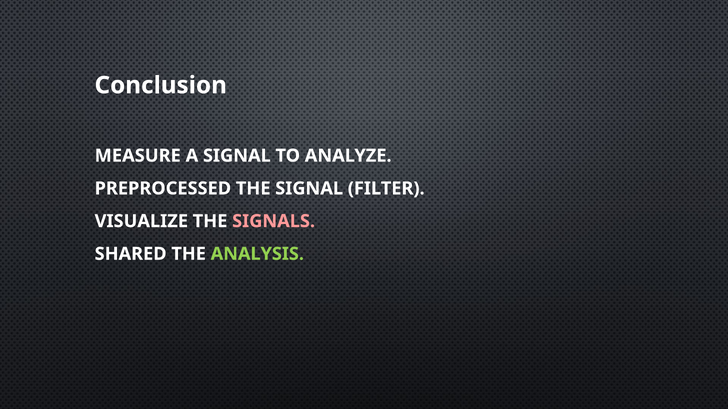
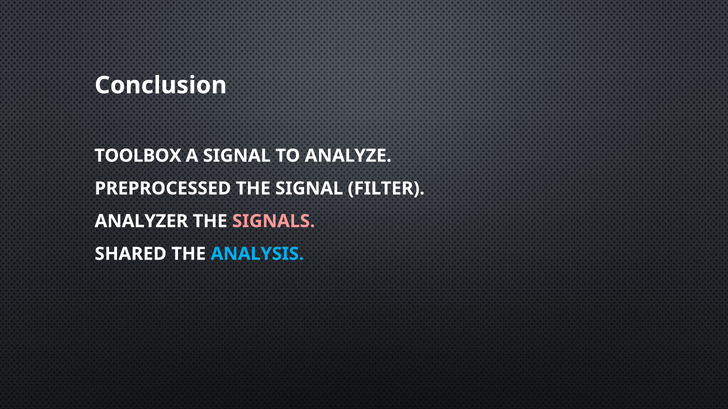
MEASURE: MEASURE -> TOOLBOX (138, 156)
VISUALIZE: VISUALIZE -> ANALYZER (141, 221)
ANALYSIS colour: light green -> light blue (257, 254)
